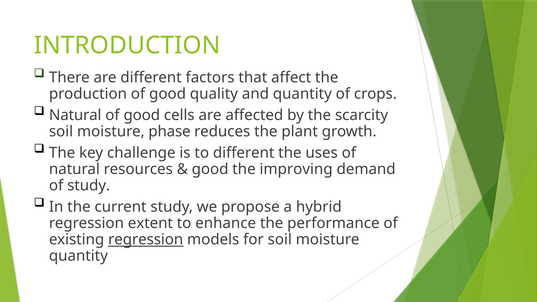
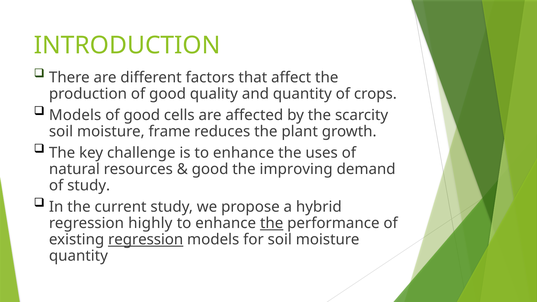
Natural: Natural -> Models (75, 115)
phase: phase -> frame (170, 132)
is to different: different -> enhance (244, 153)
extent: extent -> highly (150, 223)
the underline: none -> present (272, 223)
